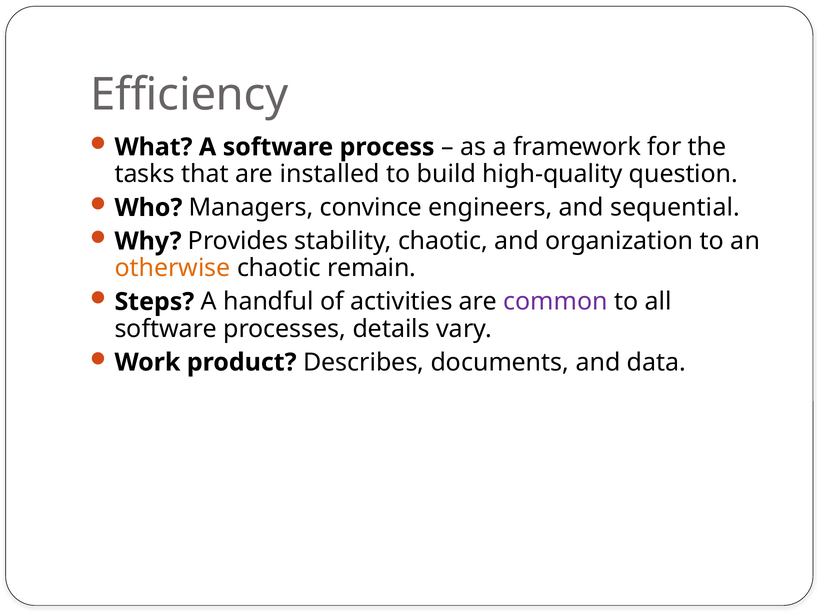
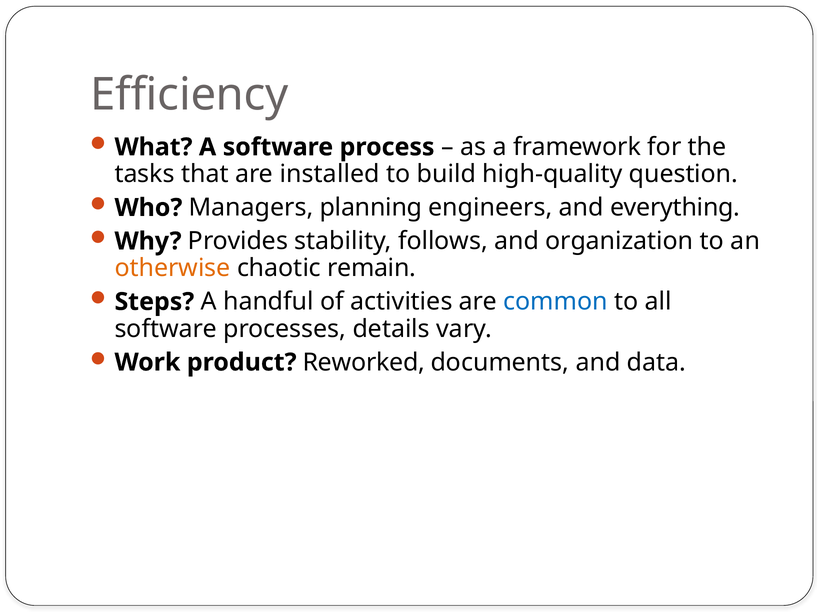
convince: convince -> planning (371, 208)
sequential: sequential -> everything (675, 208)
stability chaotic: chaotic -> follows (443, 241)
common colour: purple -> blue (555, 302)
Describes: Describes -> Reworked (364, 362)
